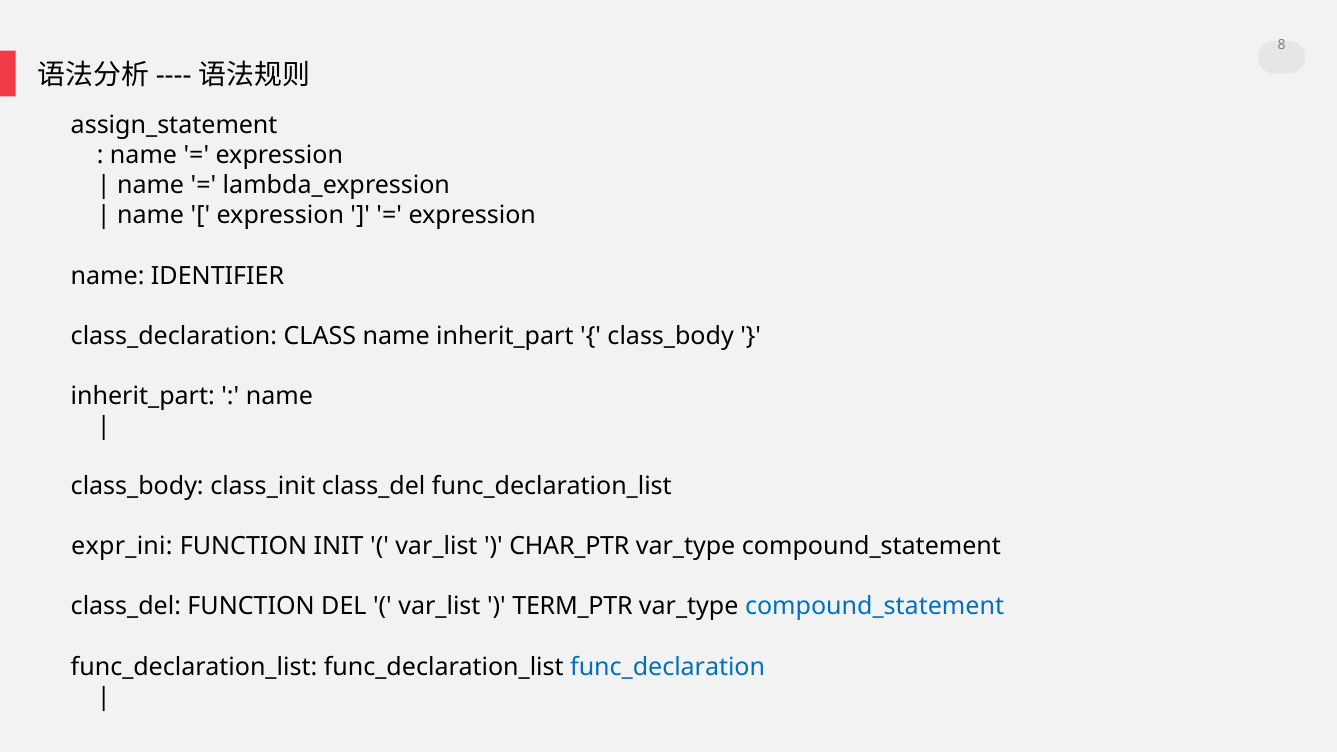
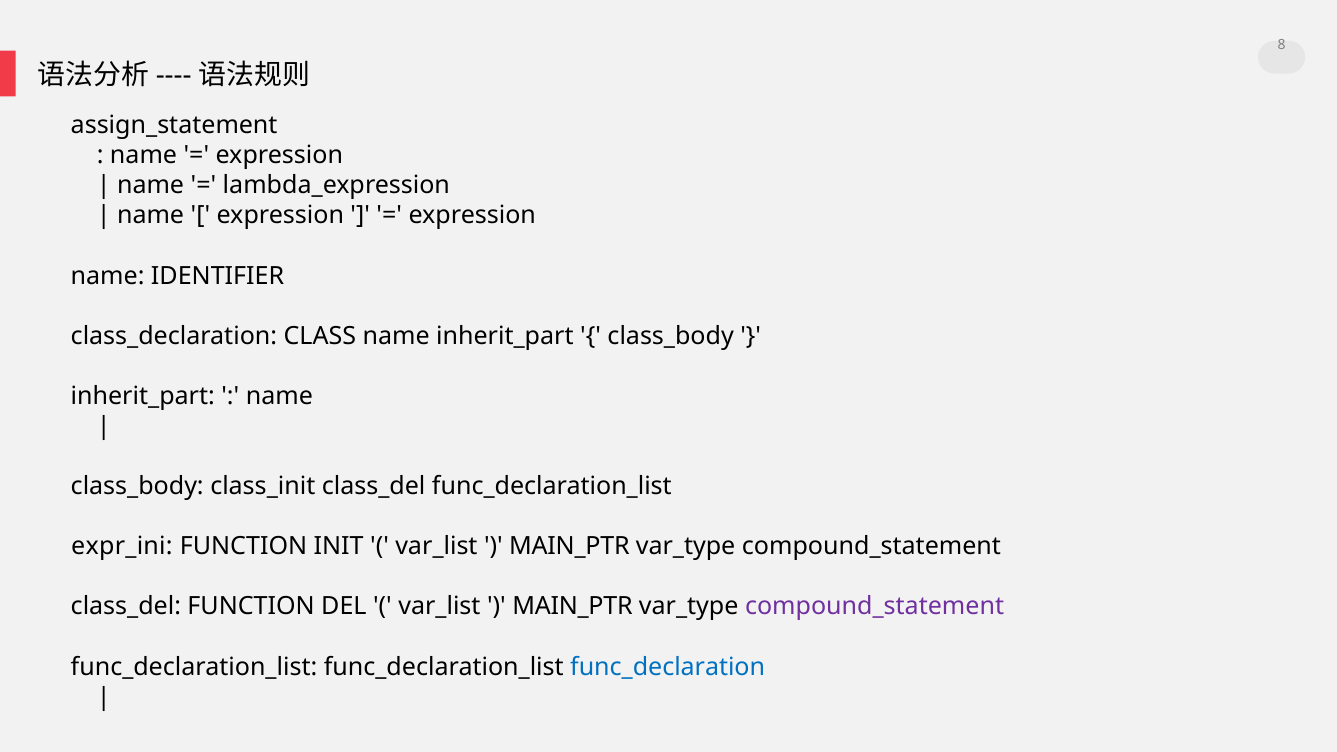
CHAR_PTR: CHAR_PTR -> MAIN_PTR (569, 547)
TERM_PTR: TERM_PTR -> MAIN_PTR (572, 607)
compound_statement colour: blue -> purple (875, 607)
